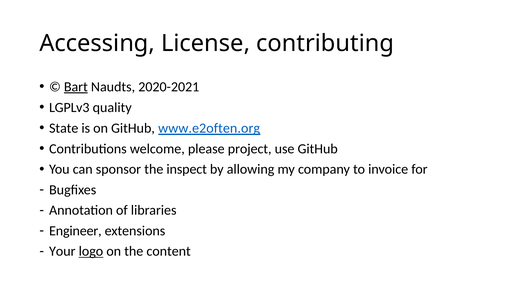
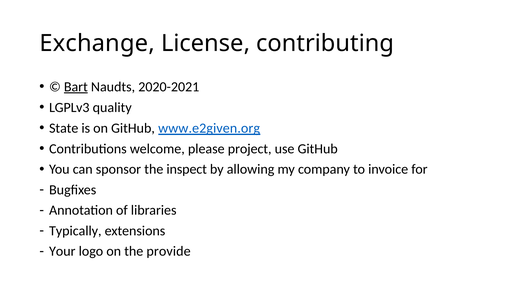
Accessing: Accessing -> Exchange (97, 43)
www.e2often.org: www.e2often.org -> www.e2given.org (209, 128)
Engineer: Engineer -> Typically (75, 231)
logo underline: present -> none (91, 251)
content: content -> provide (169, 251)
